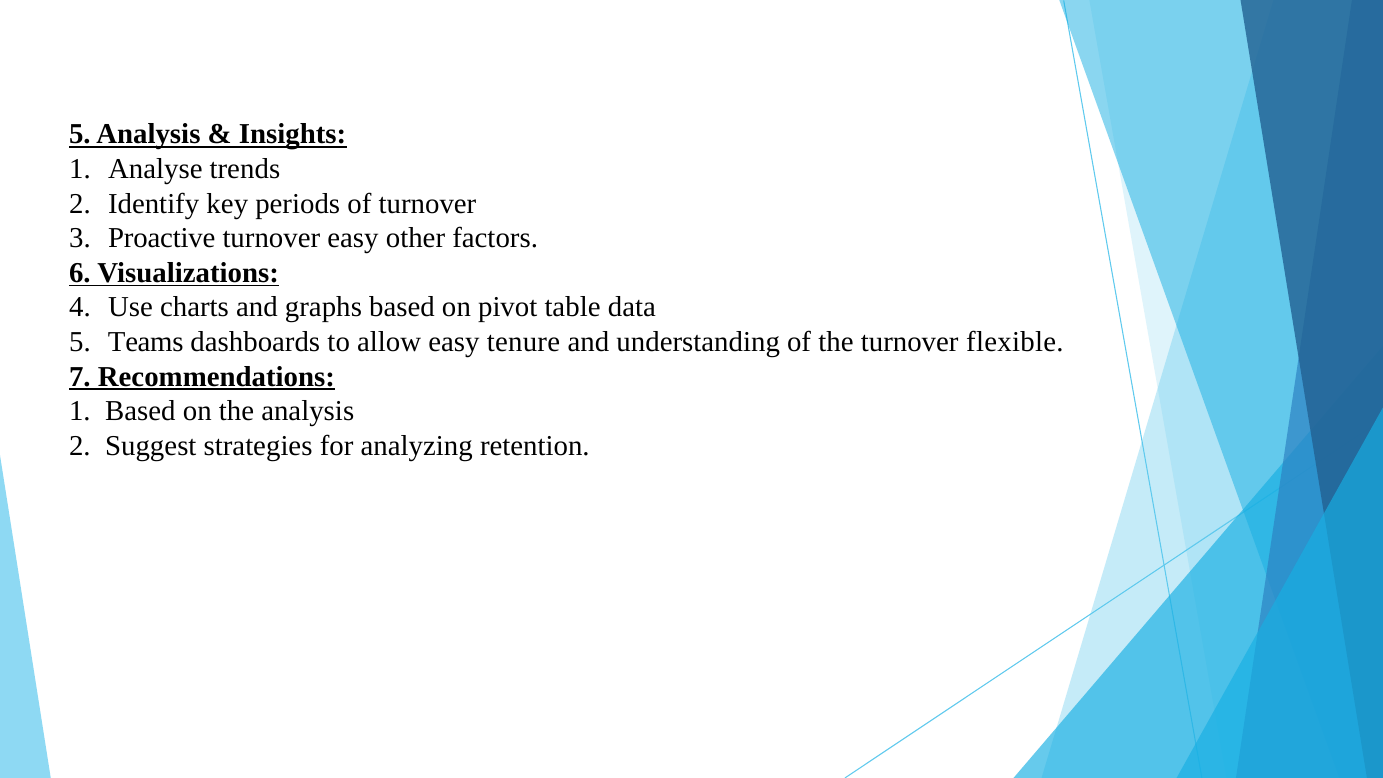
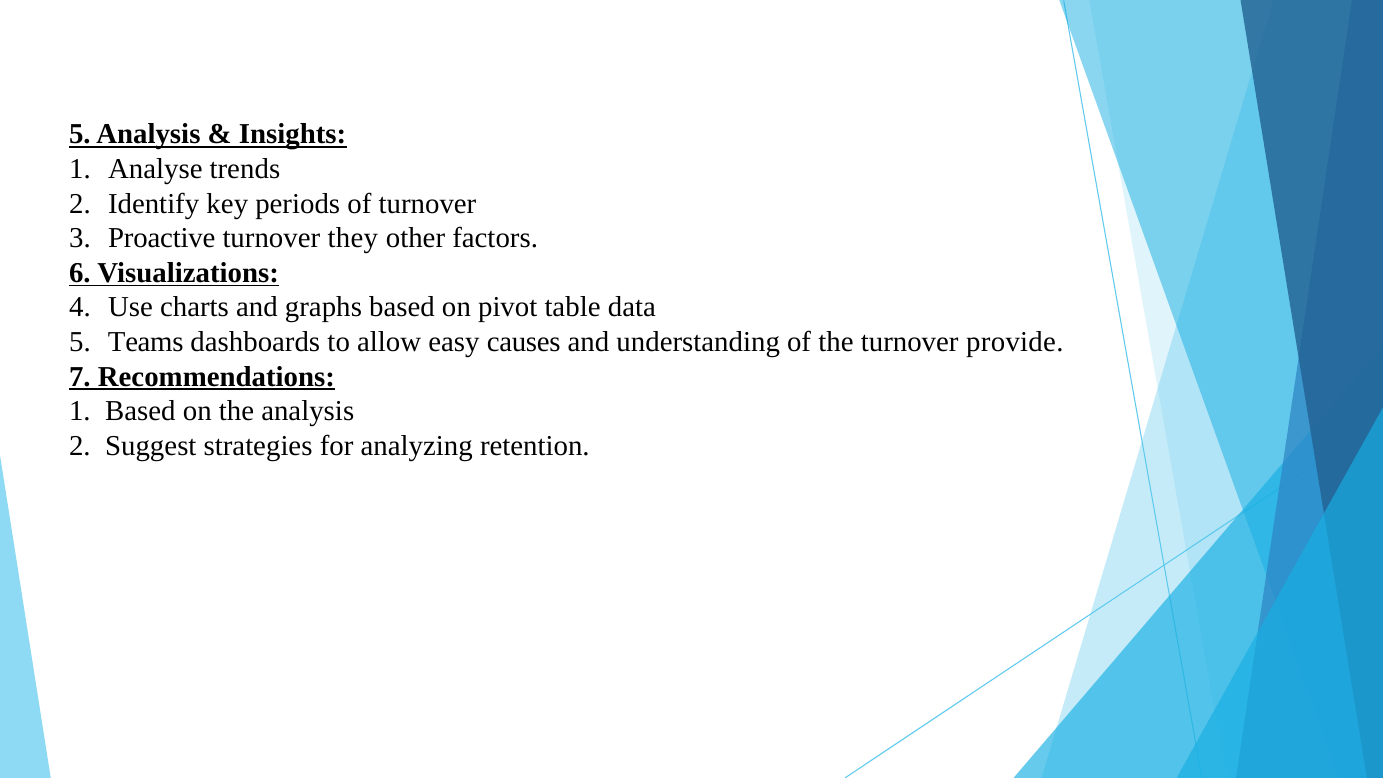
turnover easy: easy -> they (353, 238)
tenure: tenure -> causes (524, 342)
flexible: flexible -> provide (1015, 342)
